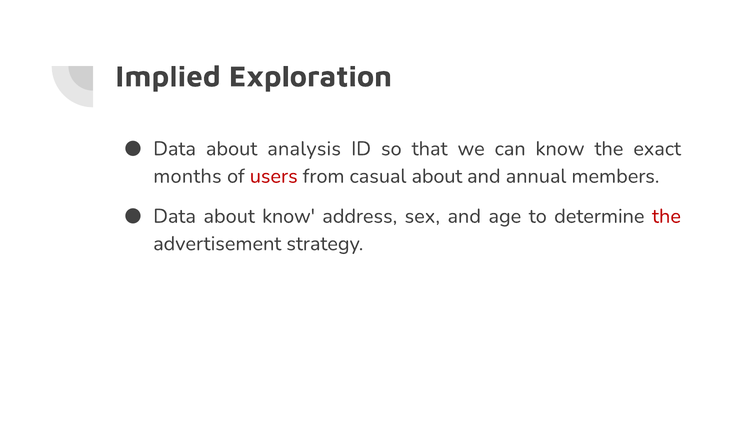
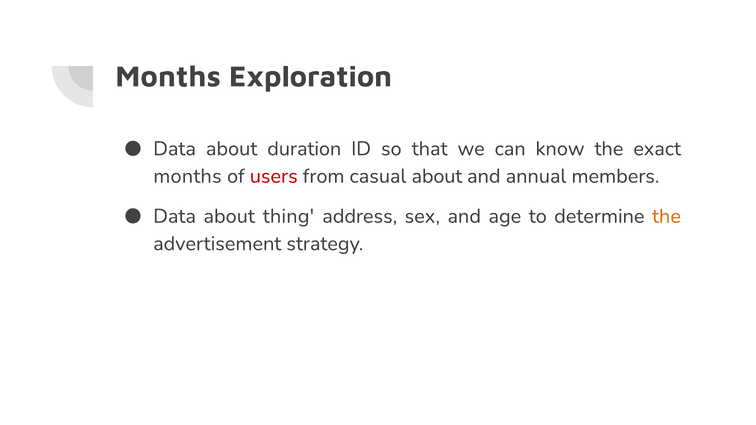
Implied: Implied -> Months (168, 77)
analysis: analysis -> duration (304, 149)
about know: know -> thing (288, 216)
the colour: red -> orange (666, 216)
